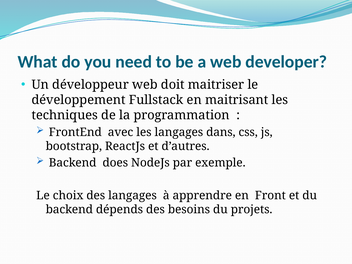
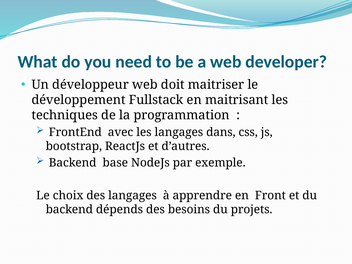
does: does -> base (115, 163)
